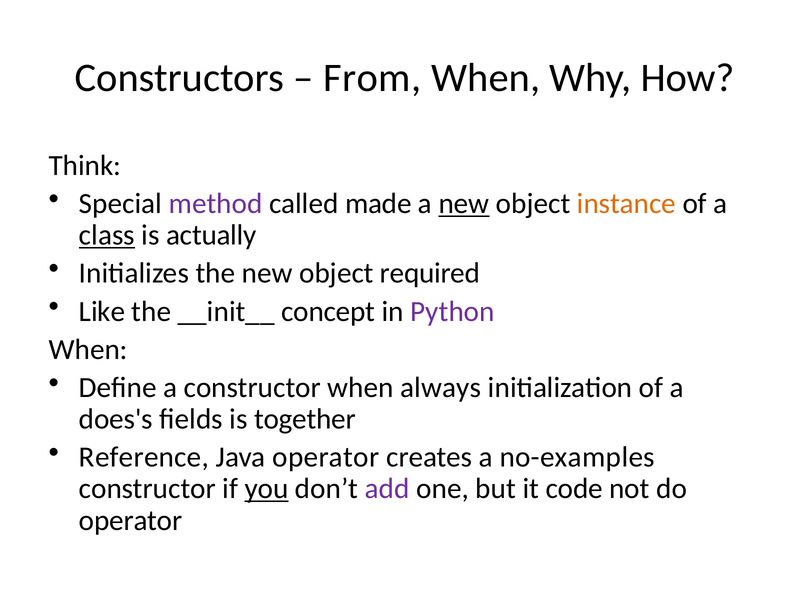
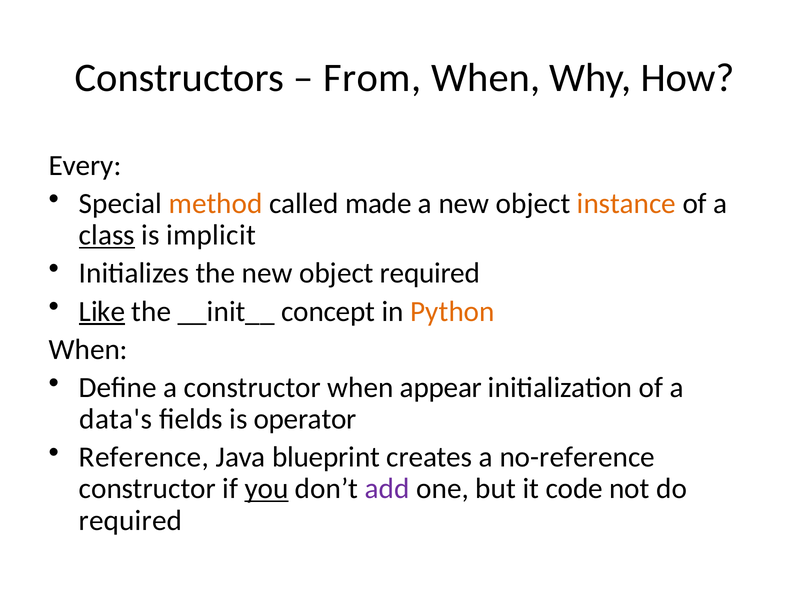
Think: Think -> Every (85, 165)
method colour: purple -> orange (216, 203)
new underline: present -> none (464, 203)
actually: actually -> implicit (211, 235)
Like underline: none -> present (102, 311)
Python colour: purple -> orange (453, 311)
always: always -> appear (441, 387)
does's: does's -> data's (116, 419)
together: together -> operator (305, 419)
Java operator: operator -> blueprint (326, 457)
no-examples: no-examples -> no-reference (577, 457)
operator: operator -> required (131, 520)
